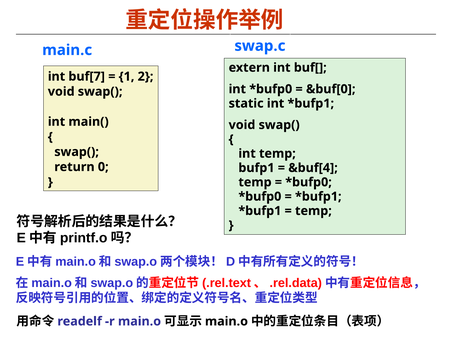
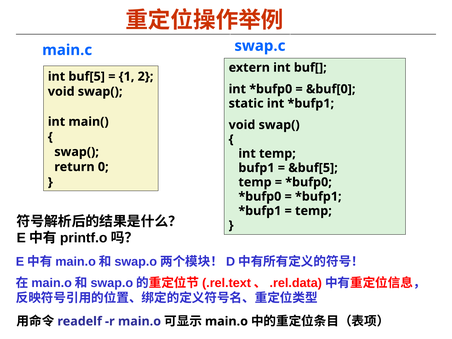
buf[7: buf[7 -> buf[5 (87, 76)
&buf[4: &buf[4 -> &buf[5 (313, 168)
